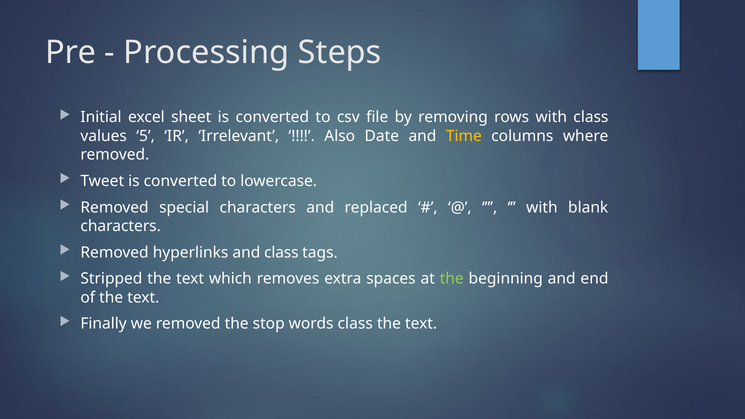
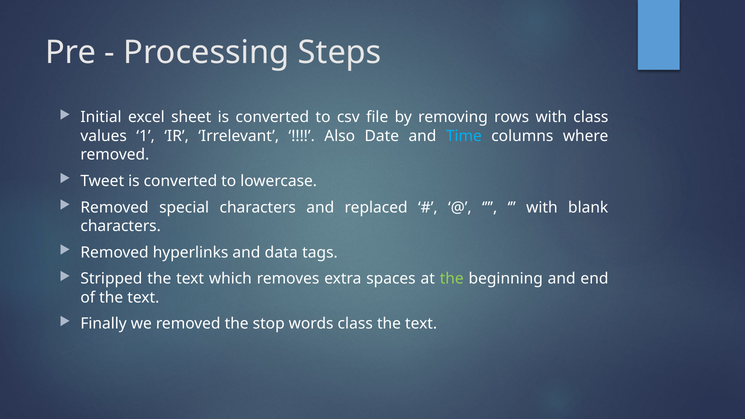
5: 5 -> 1 (146, 136)
Time colour: yellow -> light blue (464, 136)
and class: class -> data (281, 252)
